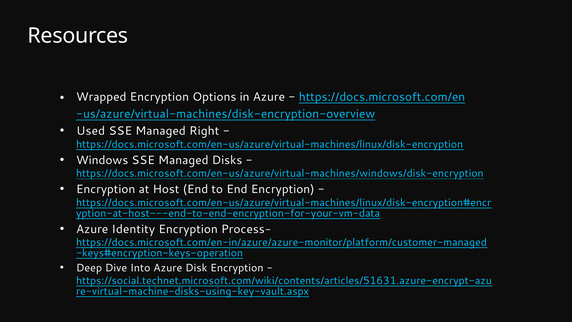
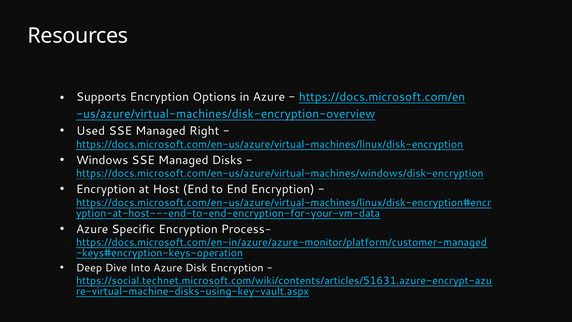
Wrapped: Wrapped -> Supports (101, 97)
Identity: Identity -> Specific (133, 229)
